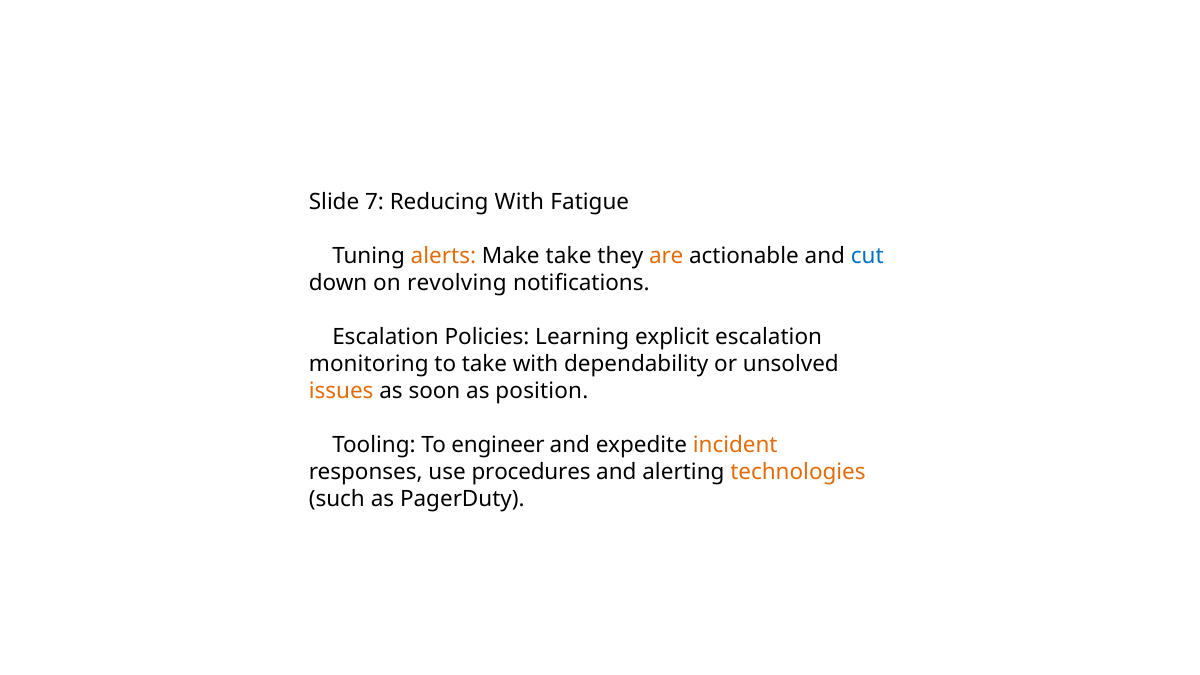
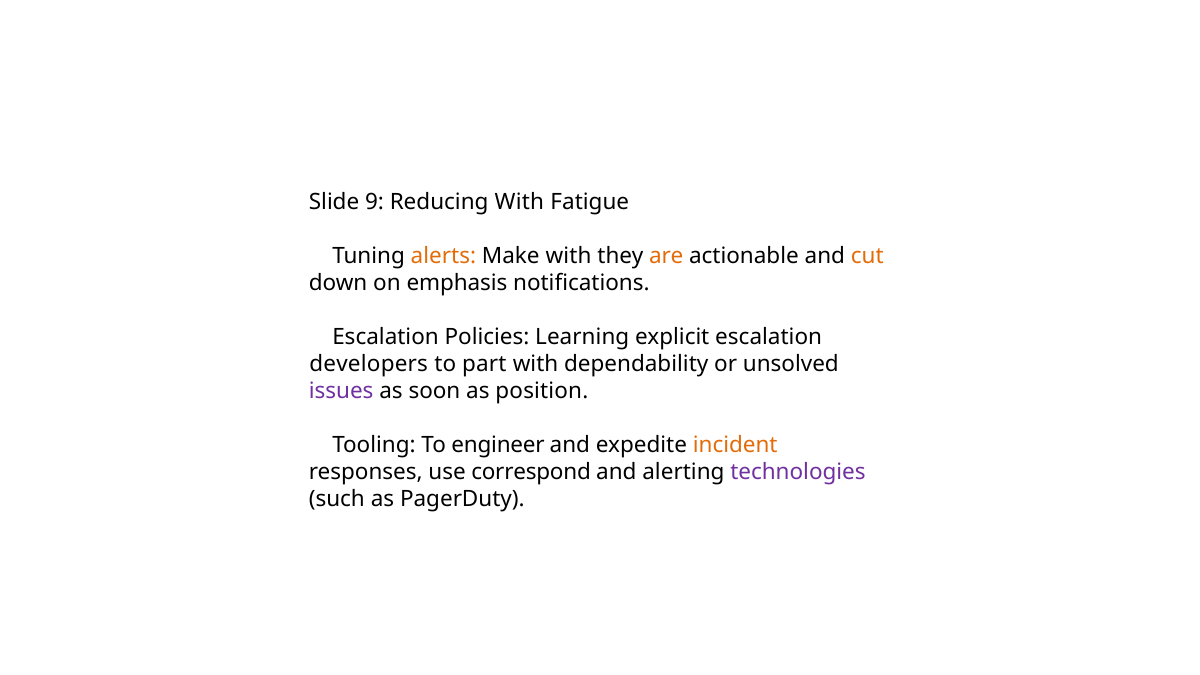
7: 7 -> 9 (375, 202)
Make take: take -> with (568, 256)
cut colour: blue -> orange (867, 256)
revolving: revolving -> emphasis (457, 283)
monitoring: monitoring -> developers (369, 364)
to take: take -> part (484, 364)
issues colour: orange -> purple (341, 391)
procedures: procedures -> correspond (531, 472)
technologies colour: orange -> purple (798, 472)
